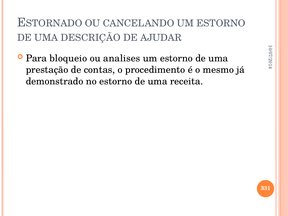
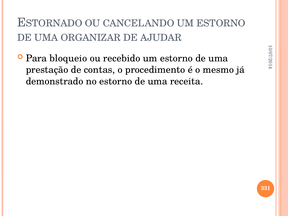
DESCRIÇÃO: DESCRIÇÃO -> ORGANIZAR (91, 38)
analises: analises -> recebido (122, 58)
